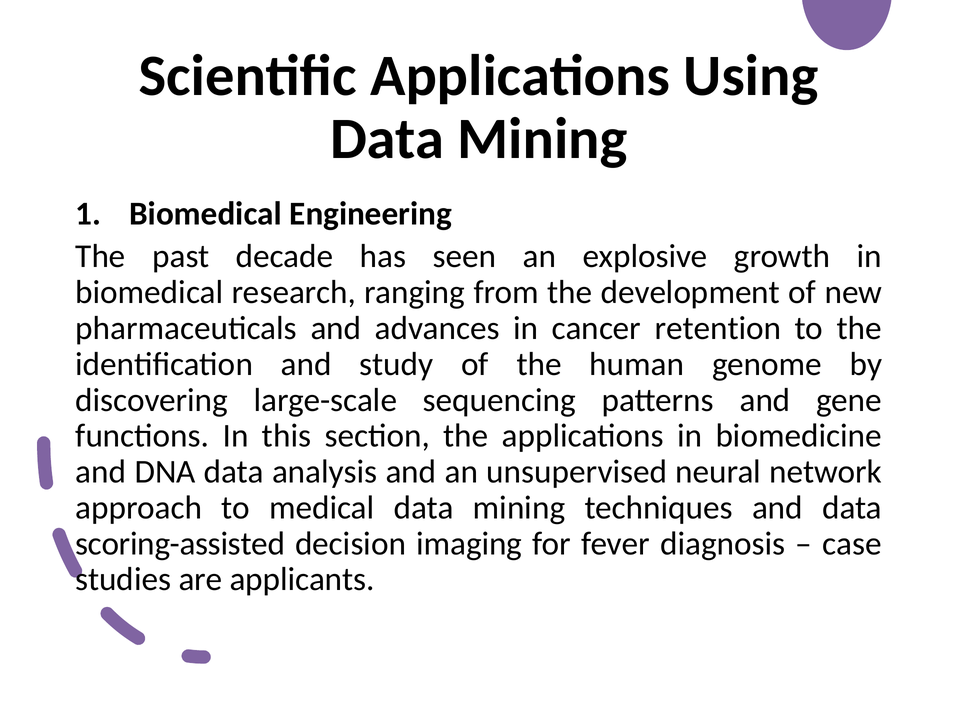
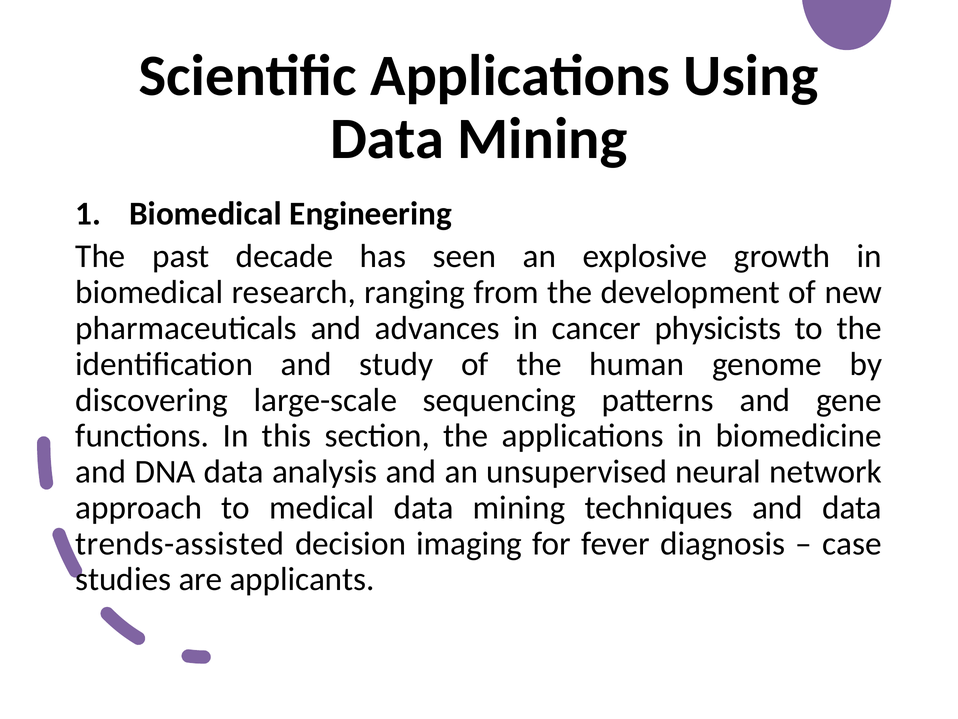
retention: retention -> physicists (718, 328)
scoring-assisted: scoring-assisted -> trends-assisted (180, 543)
